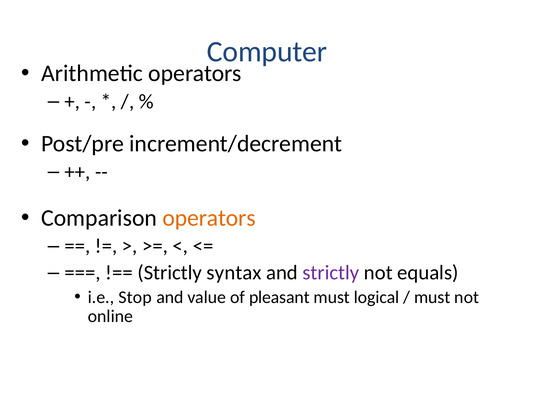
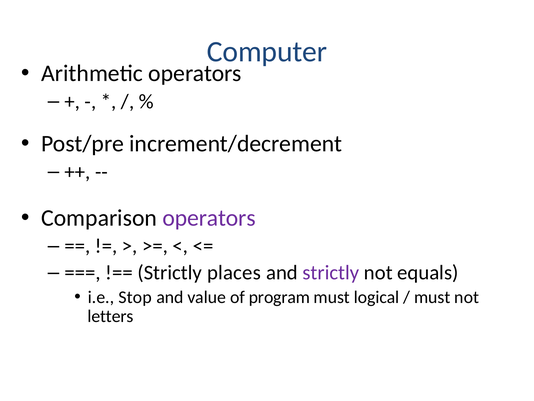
operators colour: orange -> purple (209, 218)
syntax: syntax -> places (234, 272)
pleasant: pleasant -> program (279, 297)
online: online -> letters (111, 316)
